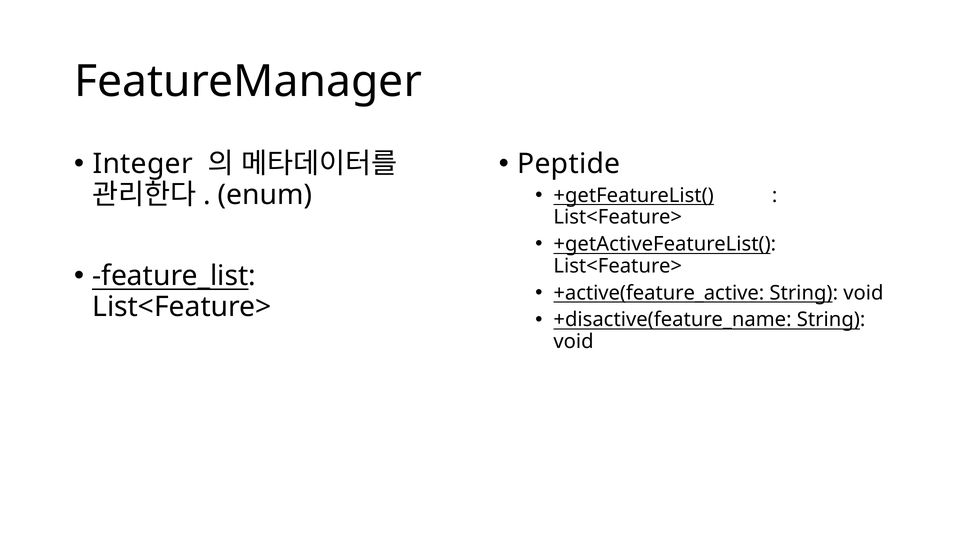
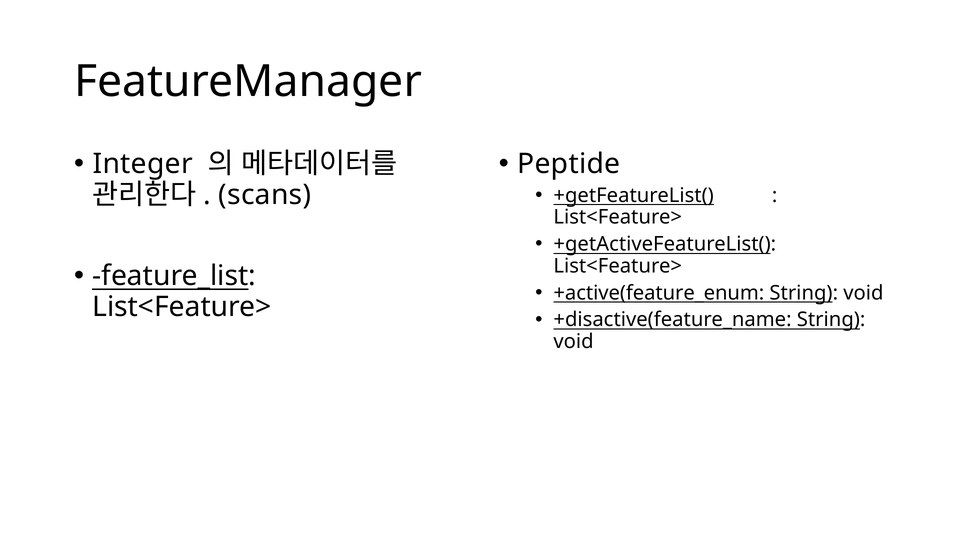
enum: enum -> scans (265, 195)
+active(feature_active: +active(feature_active -> +active(feature_enum (659, 293)
